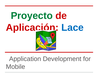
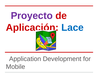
Proyecto colour: green -> purple (32, 16)
